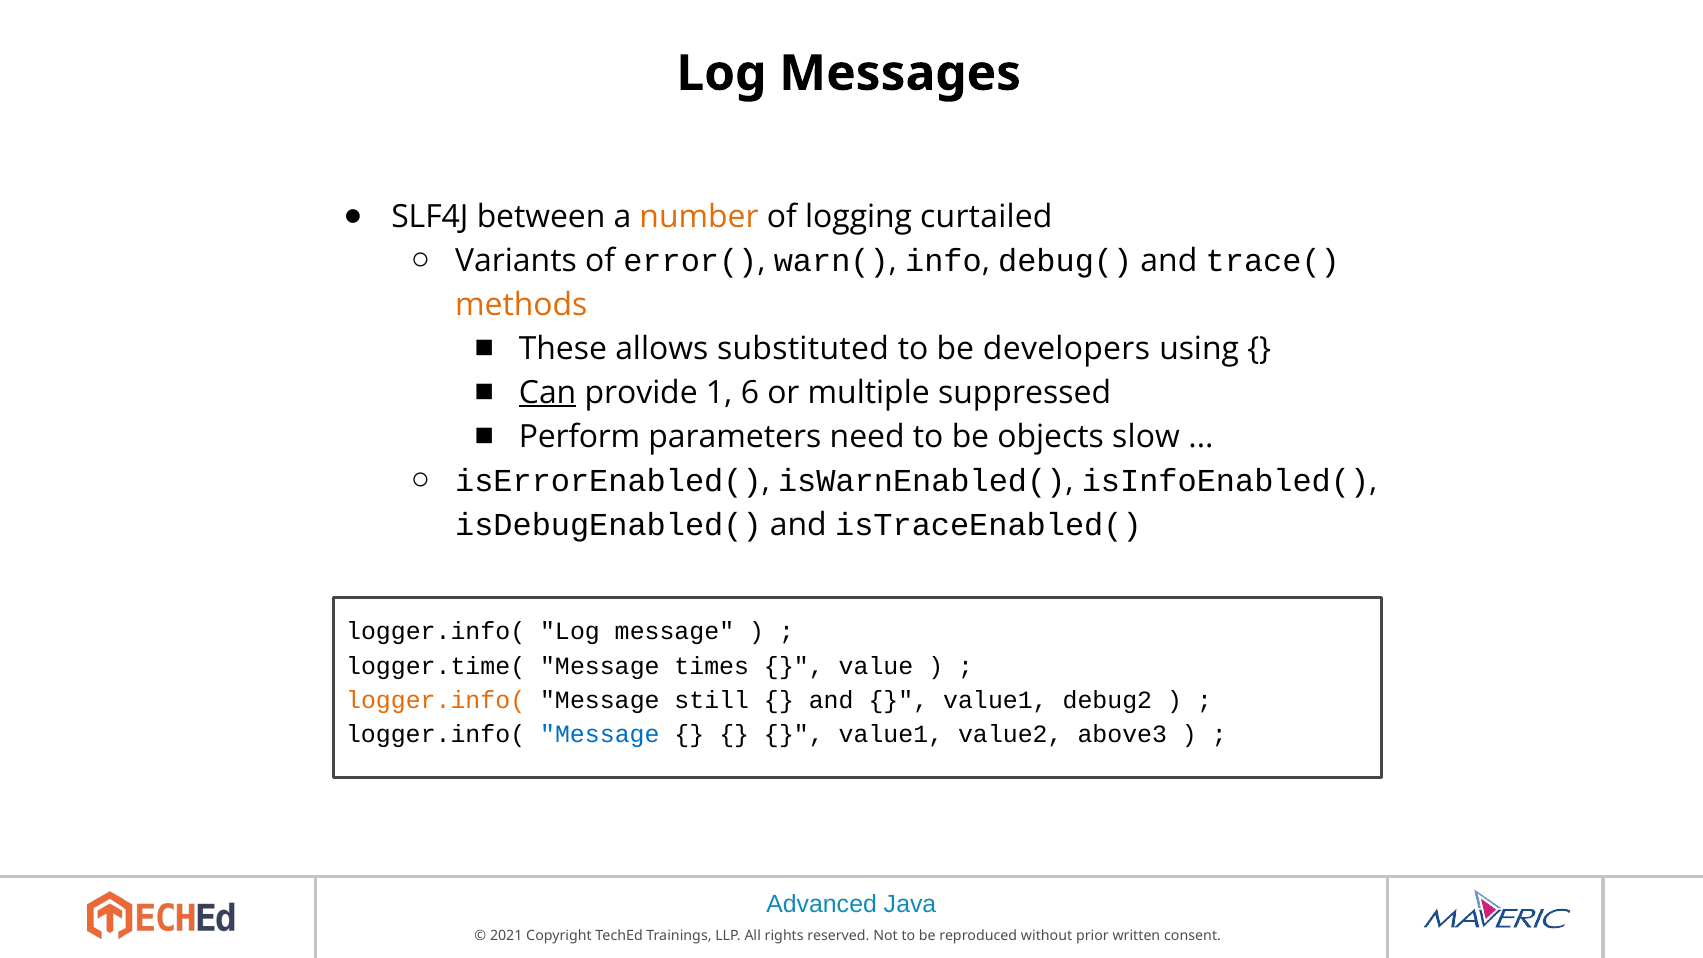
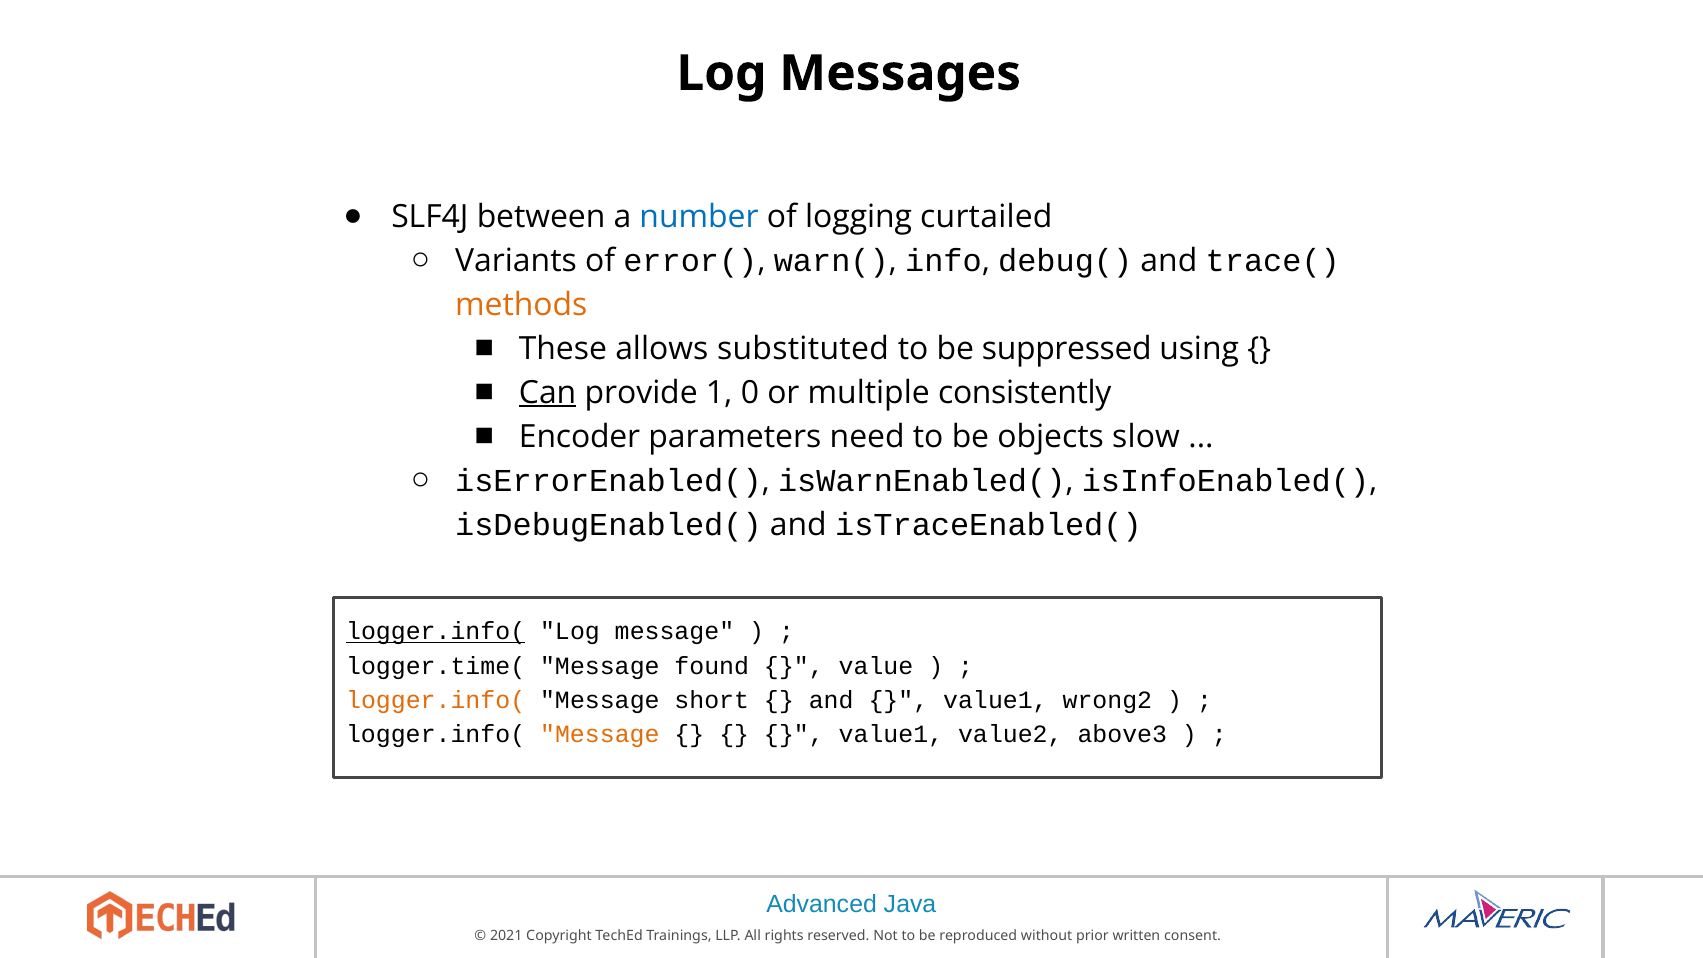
number colour: orange -> blue (699, 216)
developers: developers -> suppressed (1067, 349)
6: 6 -> 0 (750, 393)
suppressed: suppressed -> consistently (1025, 393)
Perform: Perform -> Encoder (580, 437)
logger.info( underline: none -> present (436, 632)
times: times -> found (712, 666)
still: still -> short (712, 700)
debug2: debug2 -> wrong2 (1107, 700)
Message colour: blue -> orange (600, 734)
